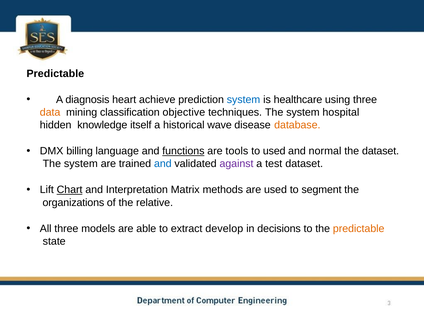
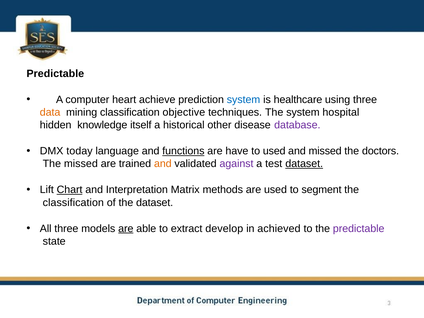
diagnosis: diagnosis -> computer (87, 100)
wave: wave -> other (219, 125)
database colour: orange -> purple (297, 125)
billing: billing -> today (79, 151)
tools: tools -> have (237, 151)
and normal: normal -> missed (325, 151)
the dataset: dataset -> doctors (381, 151)
system: system -> missed (81, 164)
and colour: blue -> orange (163, 164)
dataset underline: none -> present (304, 164)
organizations: organizations -> classification (73, 203)
the relative: relative -> dataset (155, 203)
are underline: none -> present (126, 229)
decisions: decisions -> achieved (279, 229)
predictable colour: orange -> purple (359, 229)
